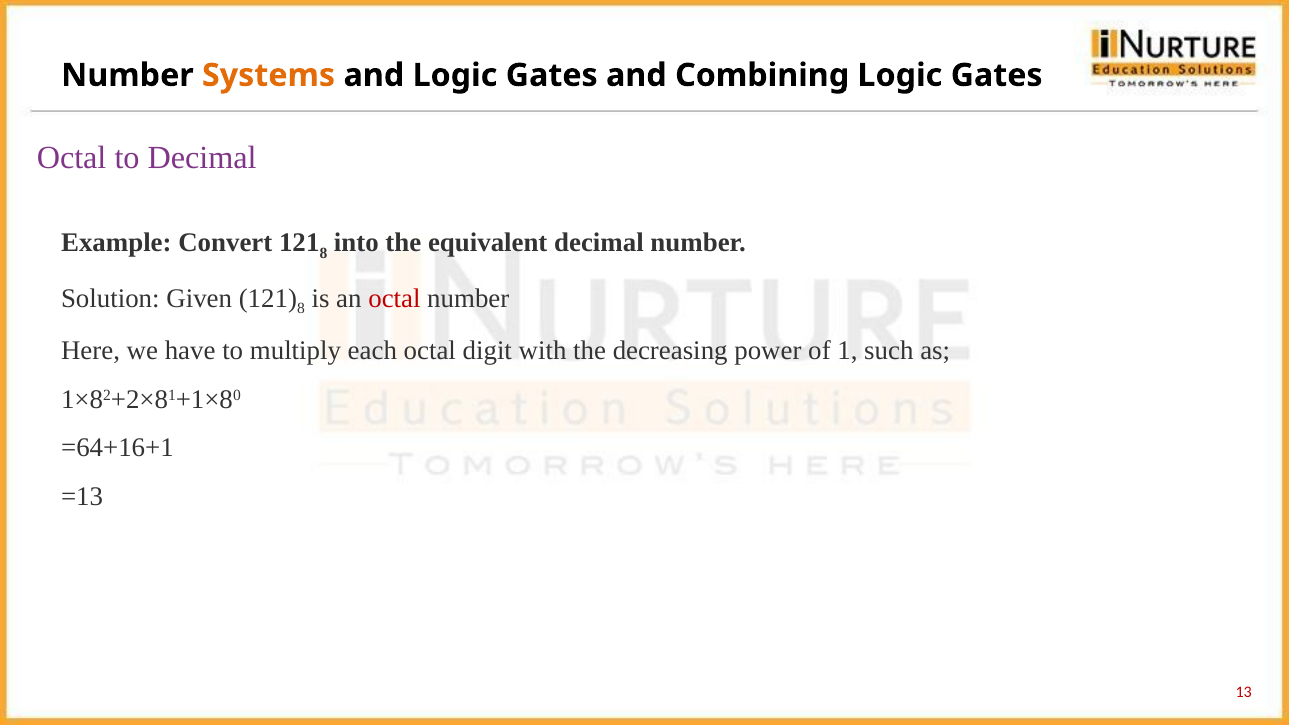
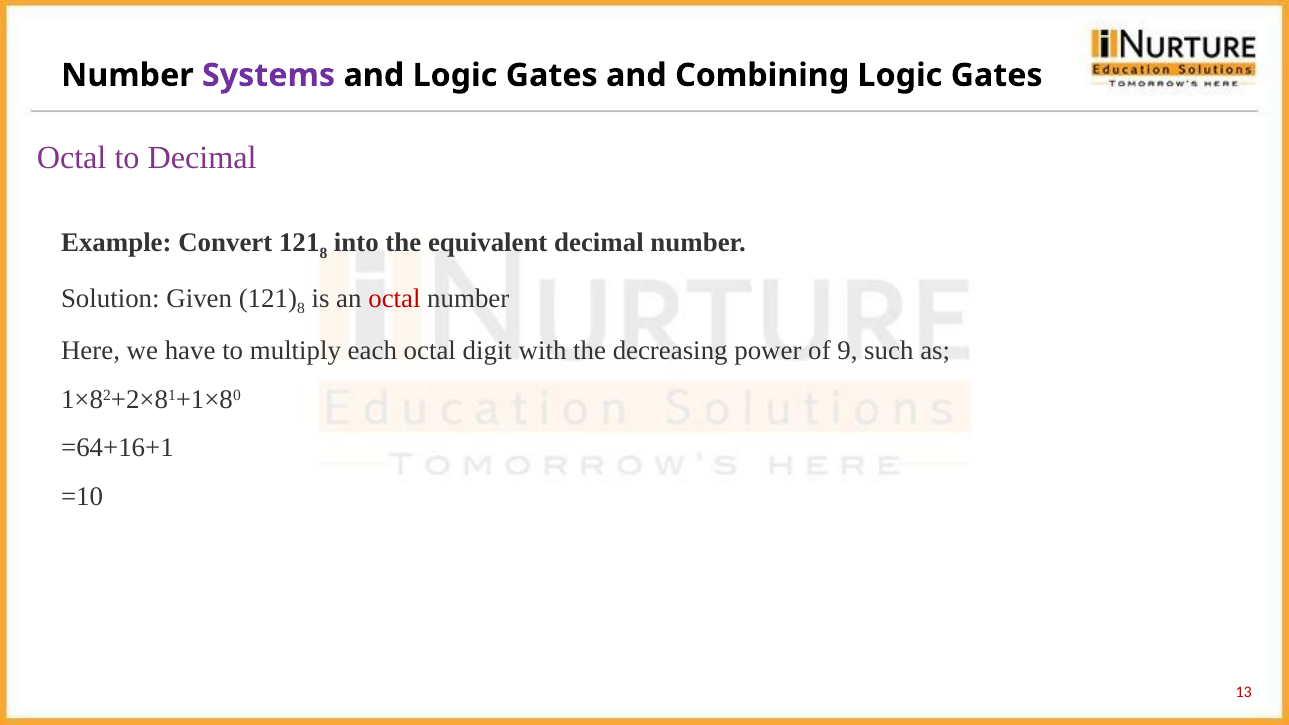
Systems colour: orange -> purple (269, 75)
1: 1 -> 9 (847, 351)
=13: =13 -> =10 (82, 496)
